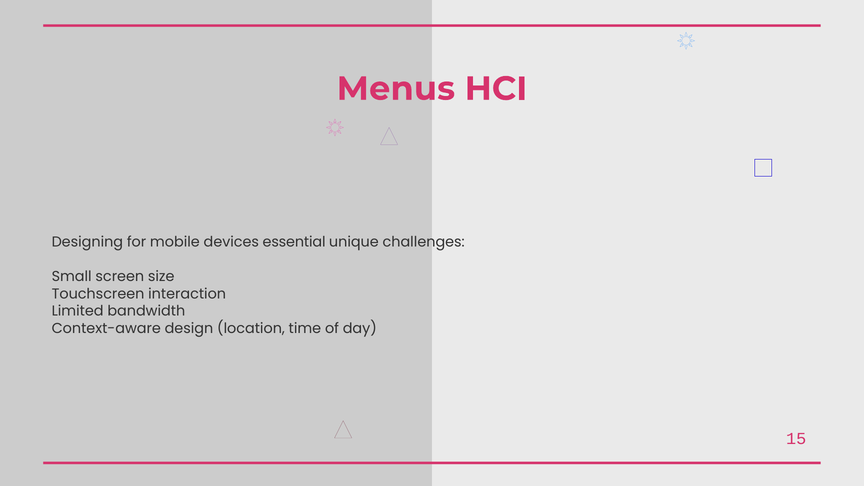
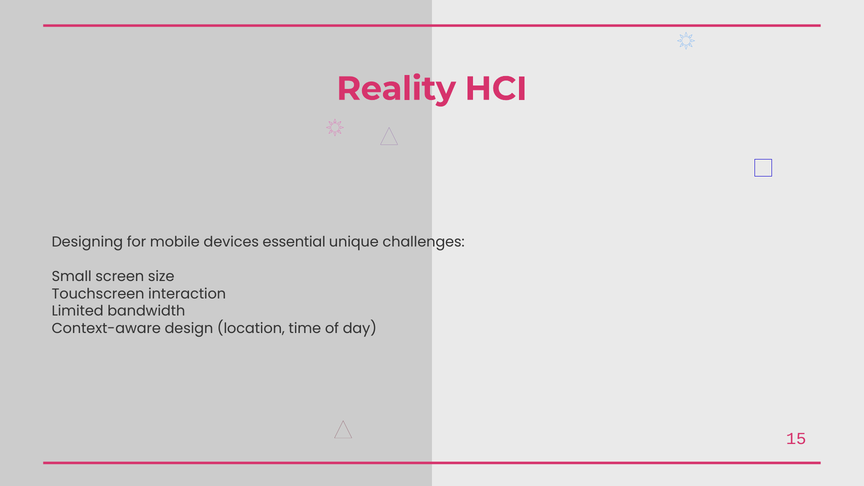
Menus: Menus -> Reality (396, 89)
